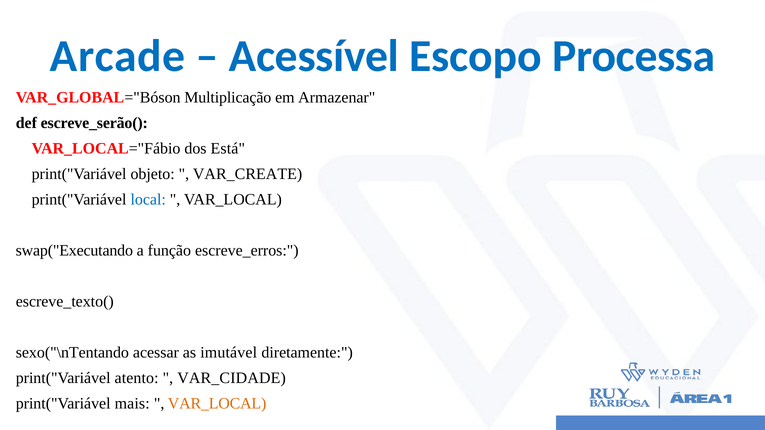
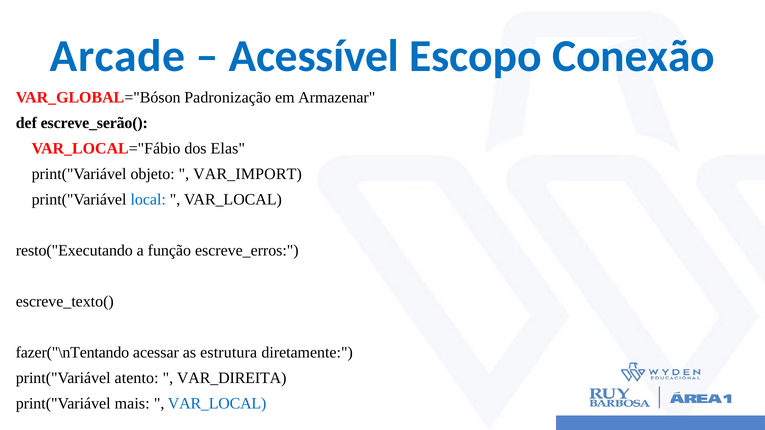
Processa: Processa -> Conexão (634, 56)
Multiplicação: Multiplicação -> Padronização (228, 98)
Está: Está -> Elas (228, 149)
VAR_CREATE: VAR_CREATE -> VAR_IMPORT (248, 174)
swap("Executando: swap("Executando -> resto("Executando (74, 251)
sexo("\nTentando: sexo("\nTentando -> fazer("\nTentando (72, 353)
imutável: imutável -> estrutura (229, 353)
VAR_CIDADE: VAR_CIDADE -> VAR_DIREITA (232, 378)
VAR_LOCAL colour: orange -> blue (217, 404)
